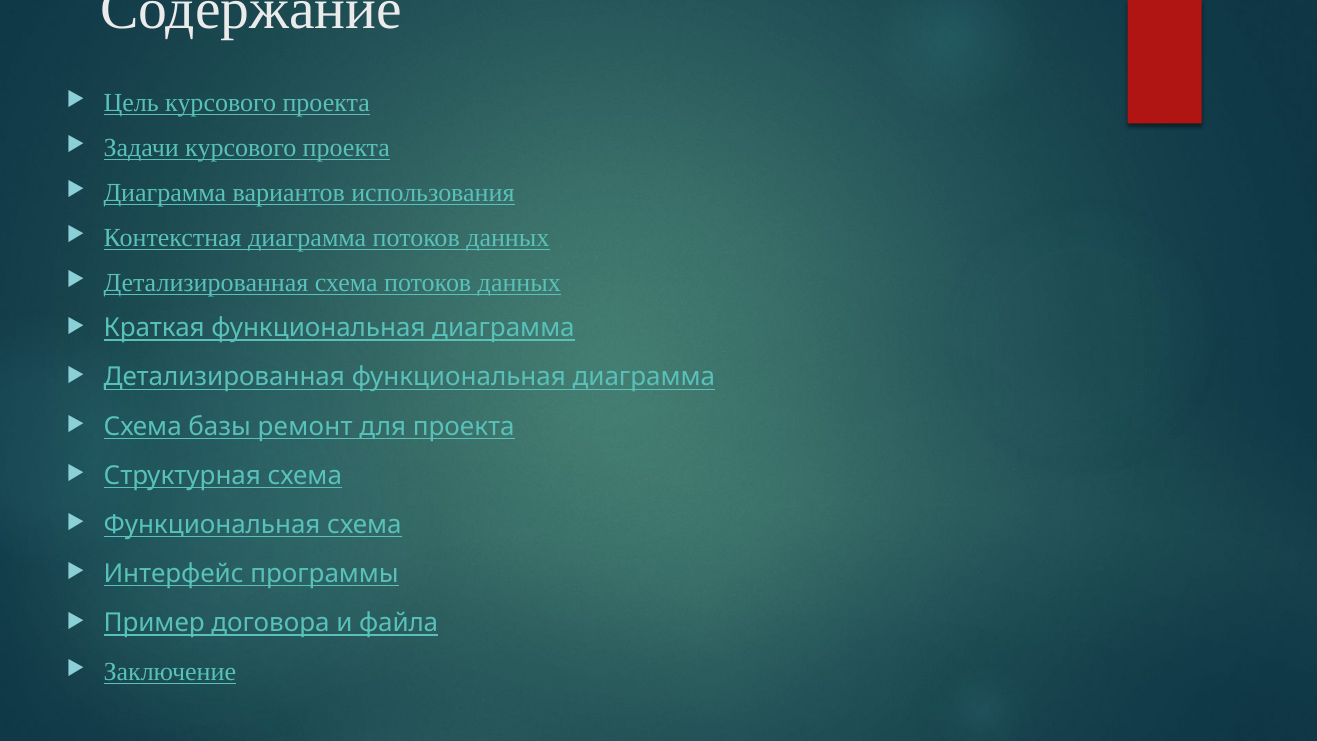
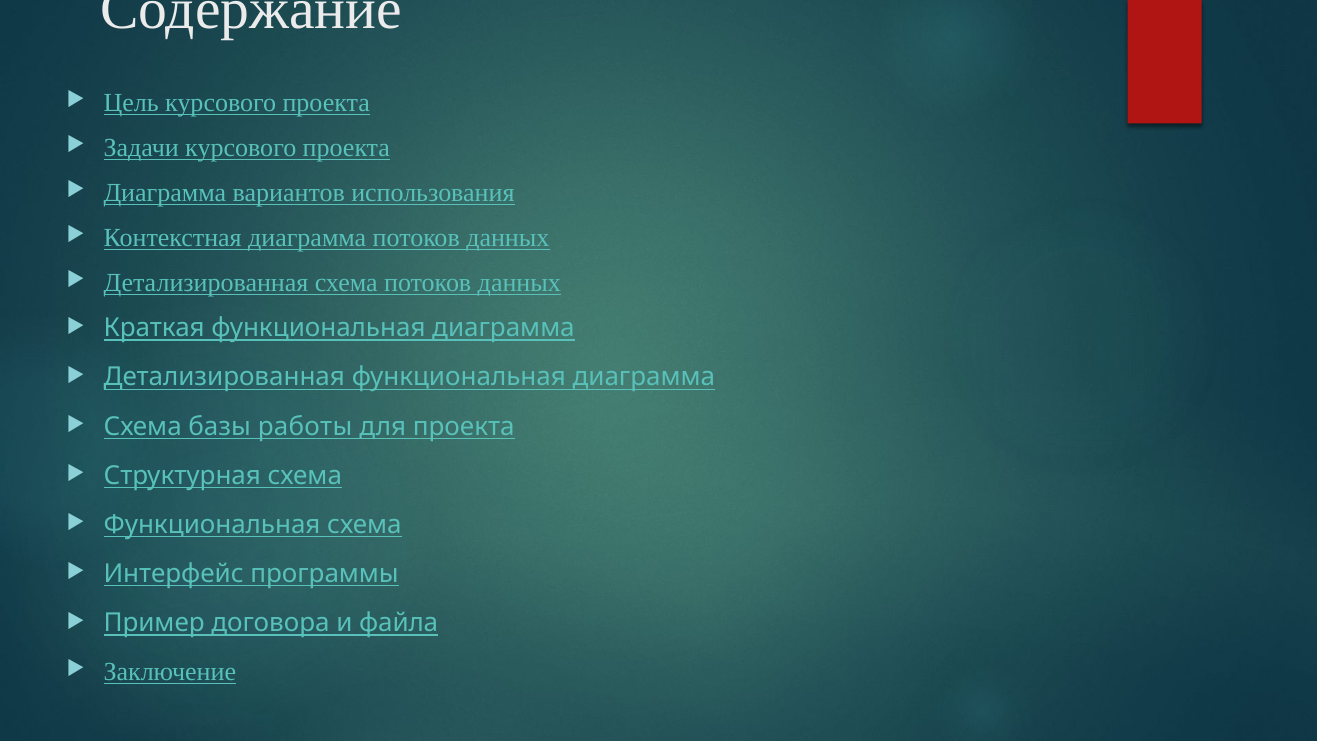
ремонт: ремонт -> работы (305, 426)
